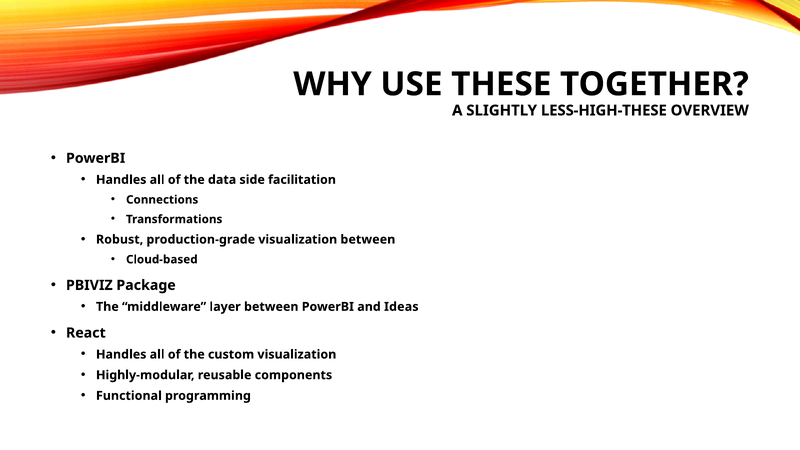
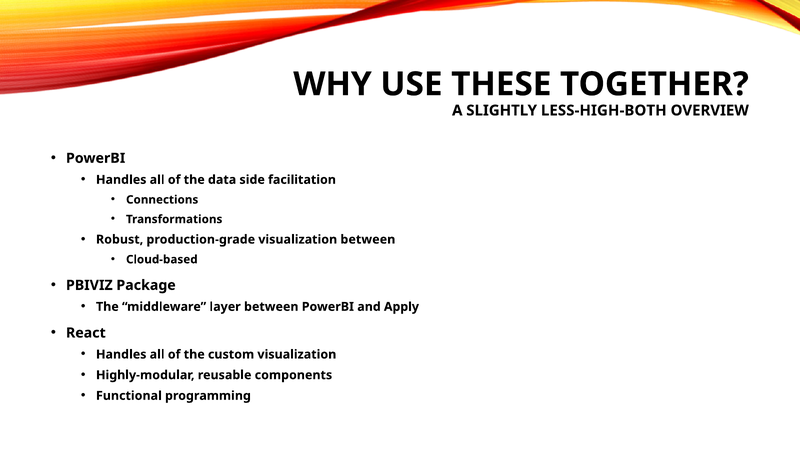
LESS-HIGH-THESE: LESS-HIGH-THESE -> LESS-HIGH-BOTH (604, 110)
Ideas: Ideas -> Apply (401, 307)
